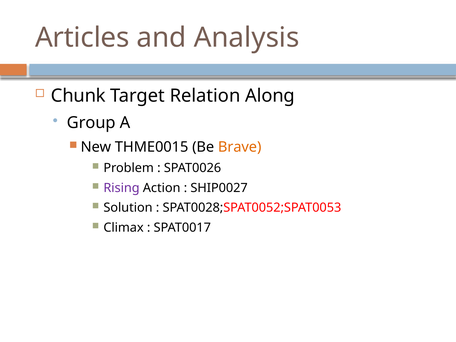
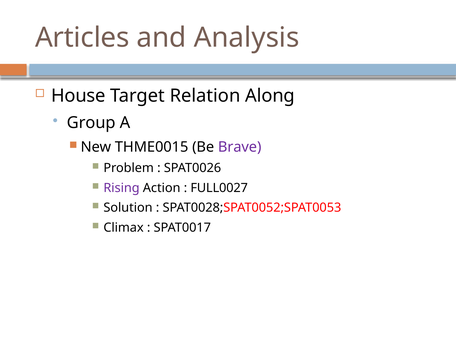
Chunk: Chunk -> House (78, 96)
Brave colour: orange -> purple (240, 147)
SHIP0027: SHIP0027 -> FULL0027 (219, 188)
